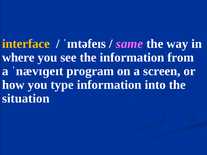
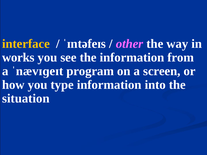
same: same -> other (130, 44)
where: where -> works (18, 57)
